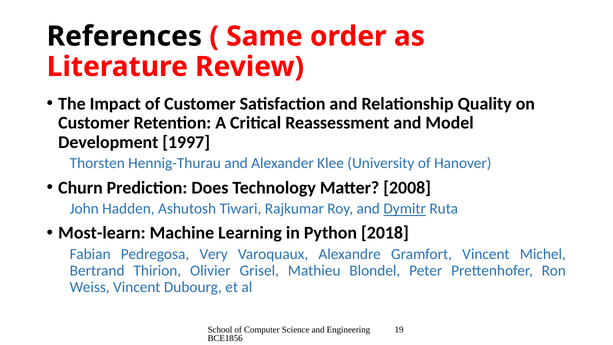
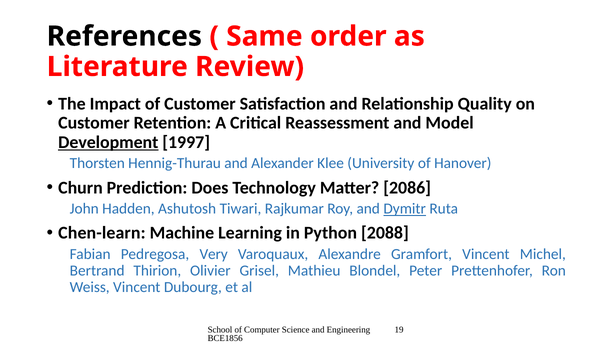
Development underline: none -> present (108, 142)
2008: 2008 -> 2086 (407, 188)
Most-learn: Most-learn -> Chen-learn (102, 233)
2018: 2018 -> 2088 (385, 233)
